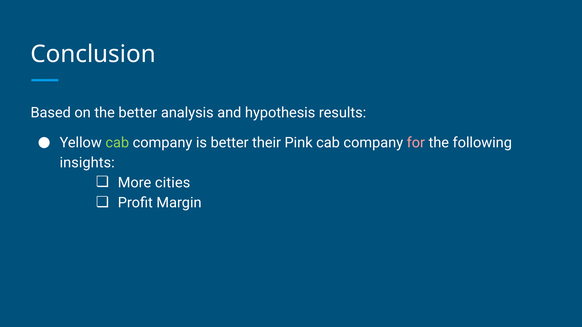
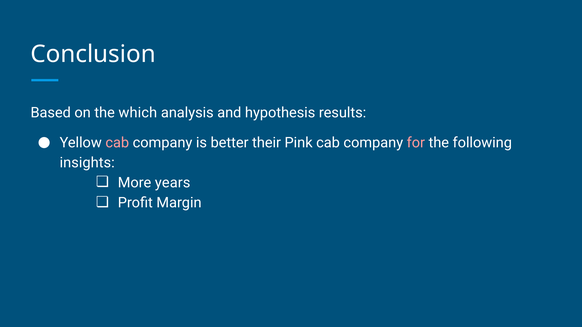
the better: better -> which (138, 113)
cab colour: light green -> pink (117, 143)
cities: cities -> years (173, 183)
